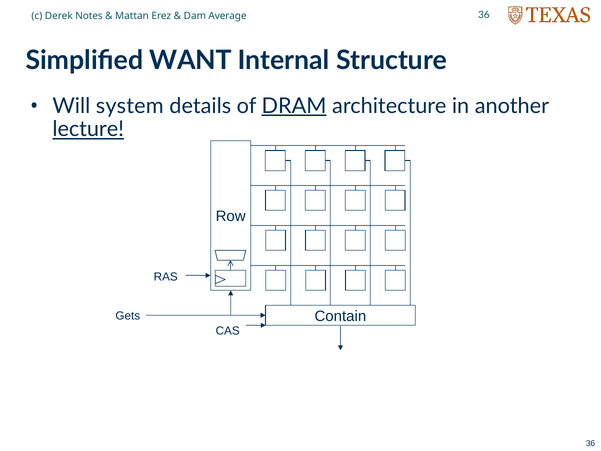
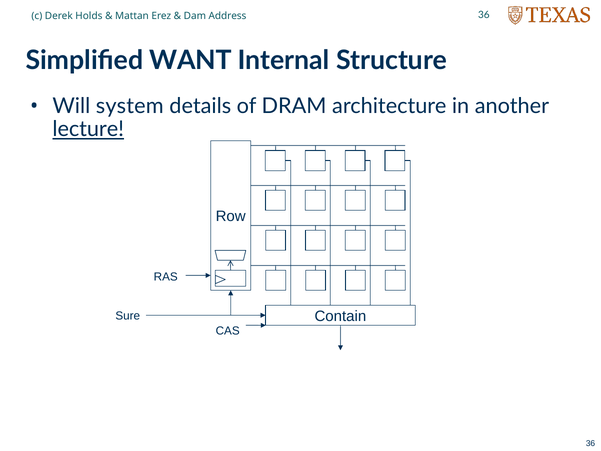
Notes: Notes -> Holds (89, 16)
Average: Average -> Address (227, 16)
DRAM underline: present -> none (294, 106)
Gets: Gets -> Sure (128, 316)
